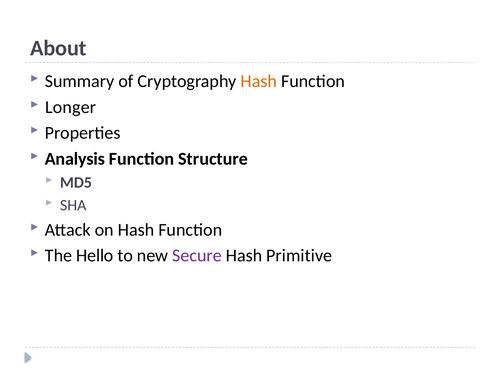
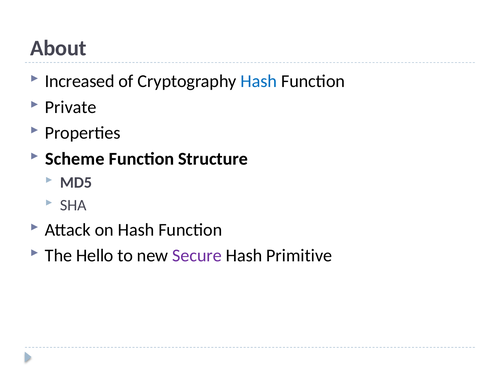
Summary: Summary -> Increased (80, 81)
Hash colour: orange -> blue (259, 81)
Longer: Longer -> Private (71, 107)
Analysis: Analysis -> Scheme (75, 159)
